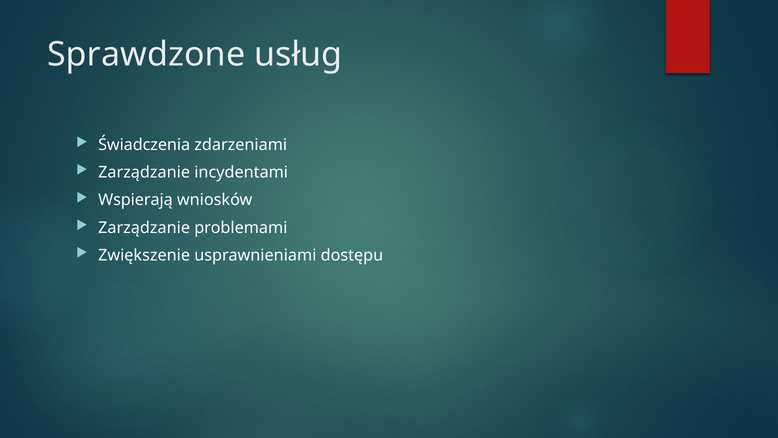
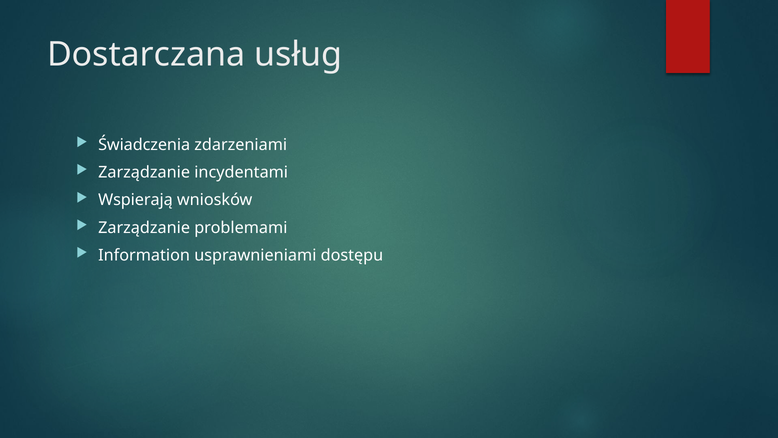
Sprawdzone: Sprawdzone -> Dostarczana (146, 55)
Zwiększenie: Zwiększenie -> Information (144, 255)
